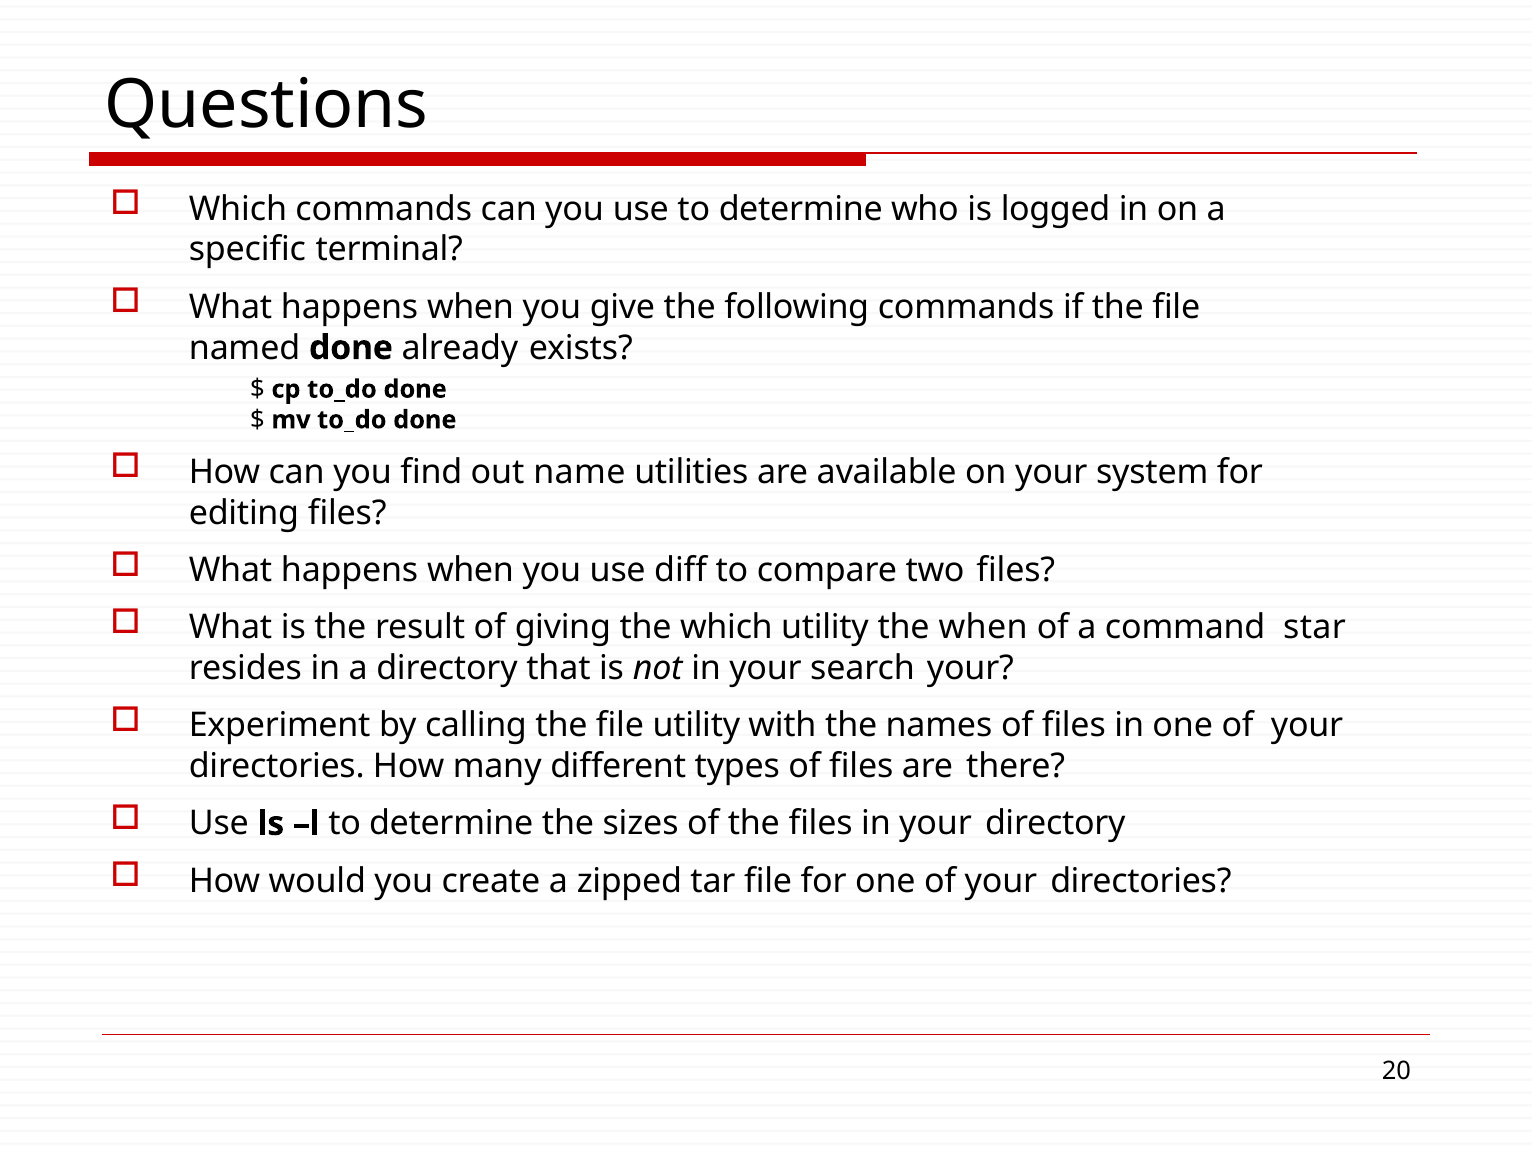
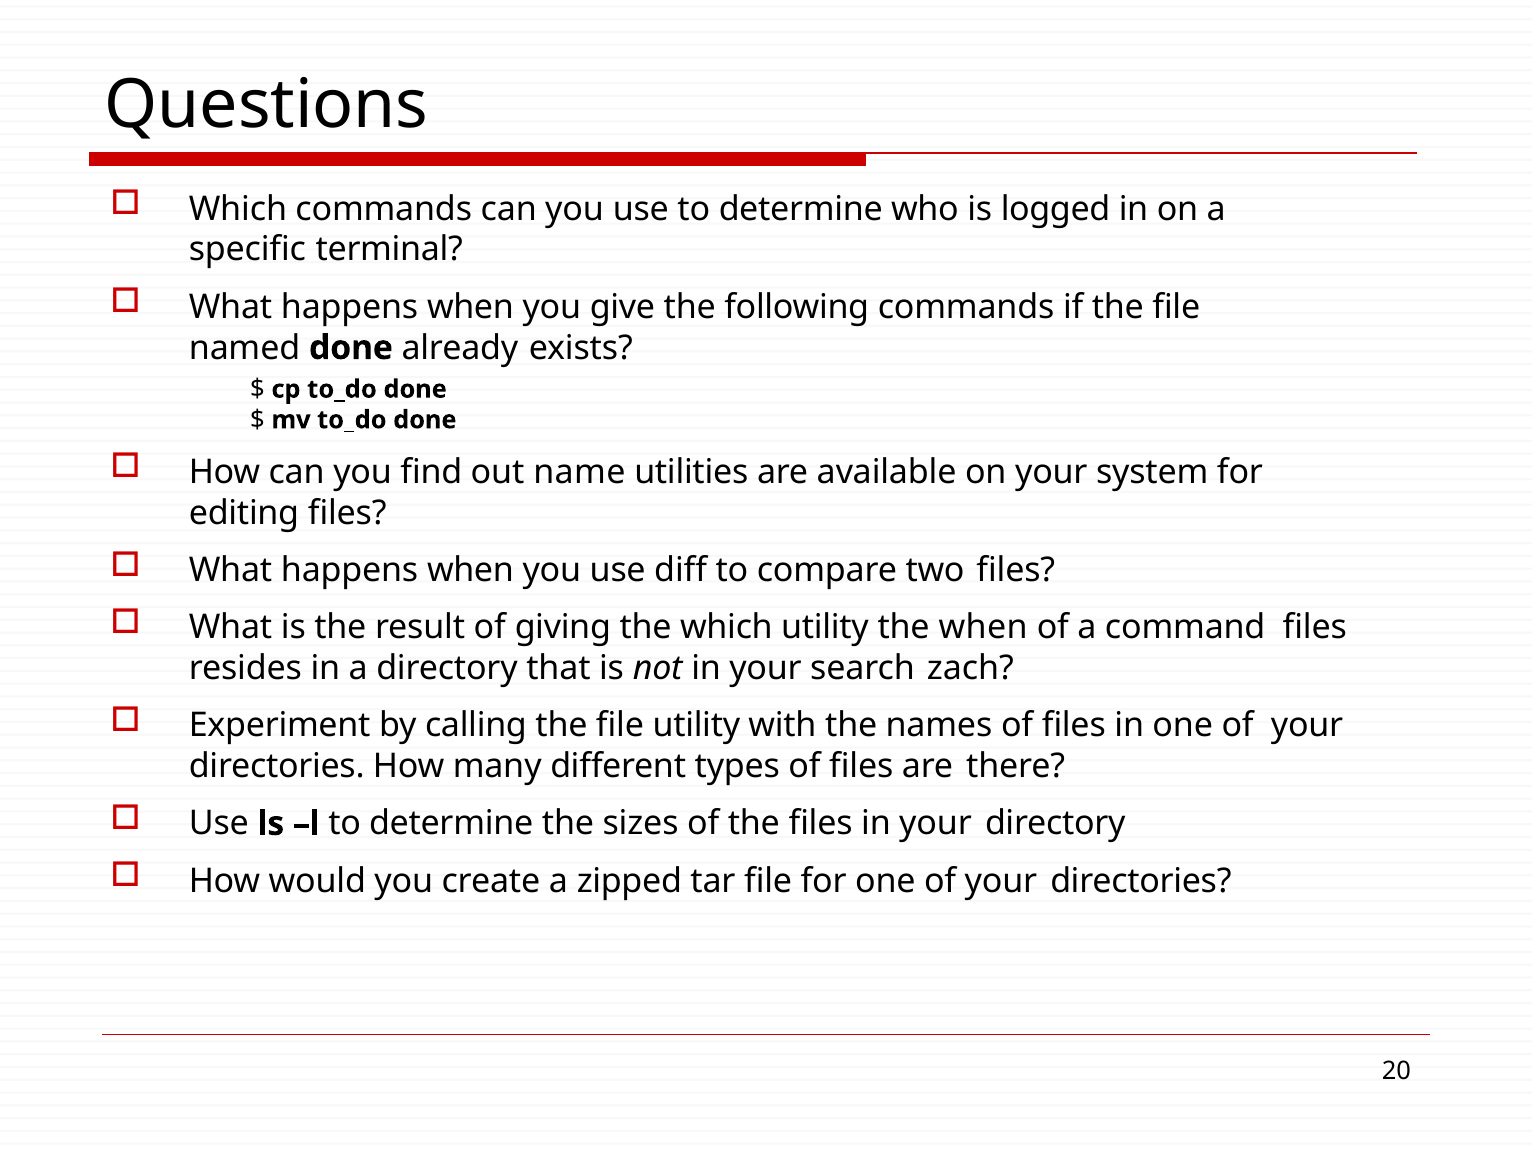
command star: star -> files (1315, 628)
search your: your -> zach (970, 669)
